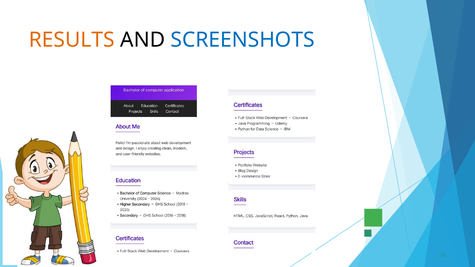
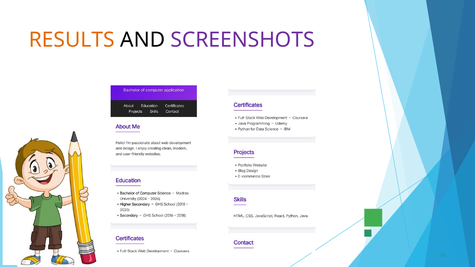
SCREENSHOTS colour: blue -> purple (243, 40)
